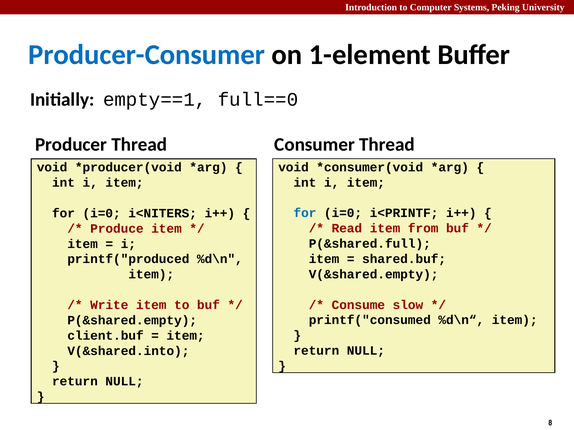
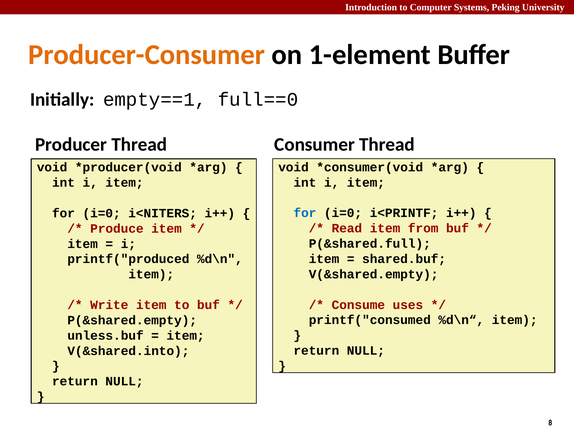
Producer-Consumer colour: blue -> orange (147, 55)
slow: slow -> uses (408, 305)
client.buf: client.buf -> unless.buf (106, 336)
